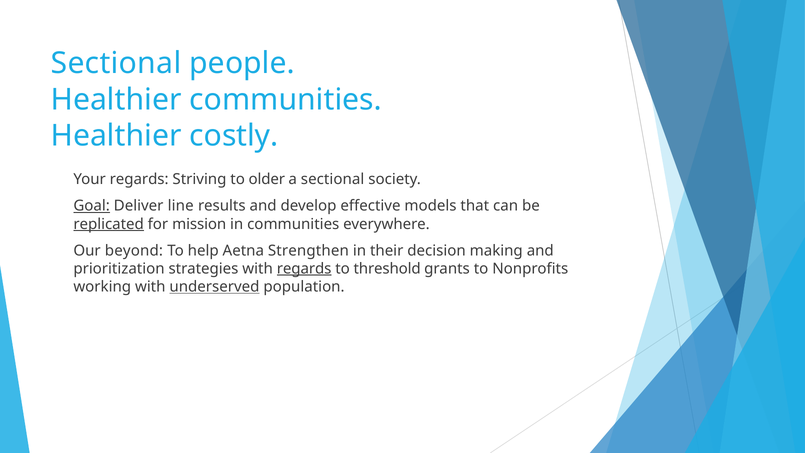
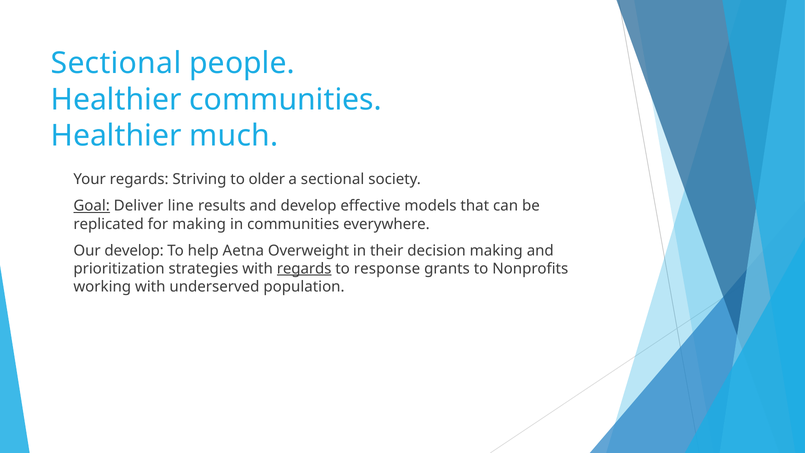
costly: costly -> much (234, 136)
replicated underline: present -> none (109, 224)
for mission: mission -> making (199, 224)
Our beyond: beyond -> develop (134, 250)
Strengthen: Strengthen -> Overweight (309, 250)
threshold: threshold -> response (387, 269)
underserved underline: present -> none (214, 287)
